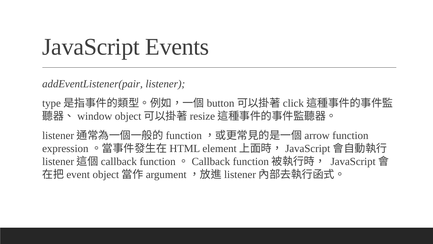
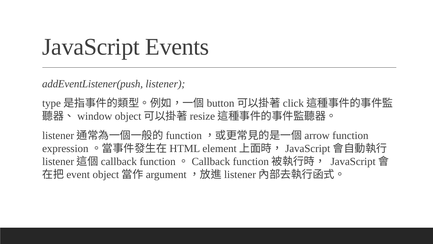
addEventListener(pair: addEventListener(pair -> addEventListener(push (93, 84)
